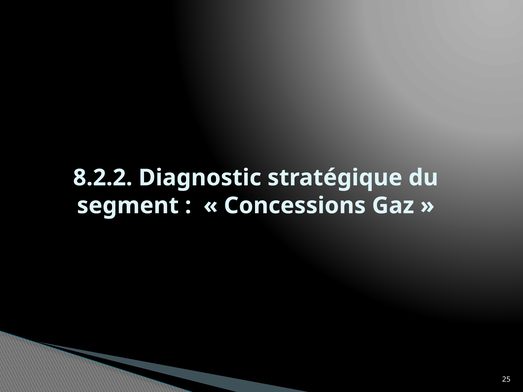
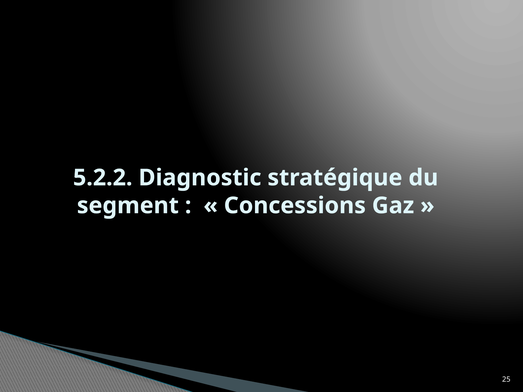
8.2.2: 8.2.2 -> 5.2.2 (103, 178)
